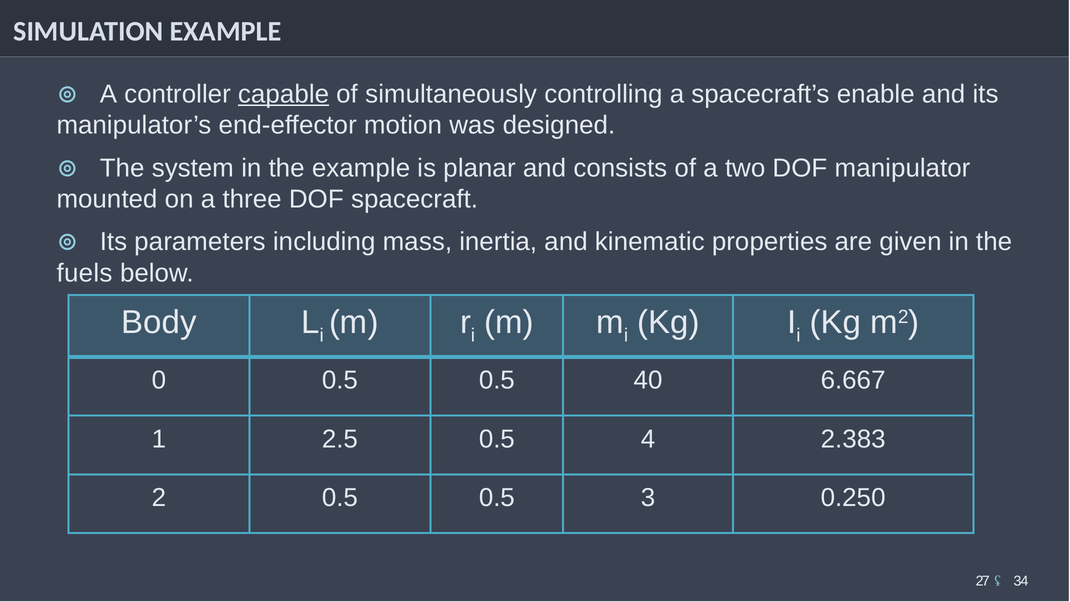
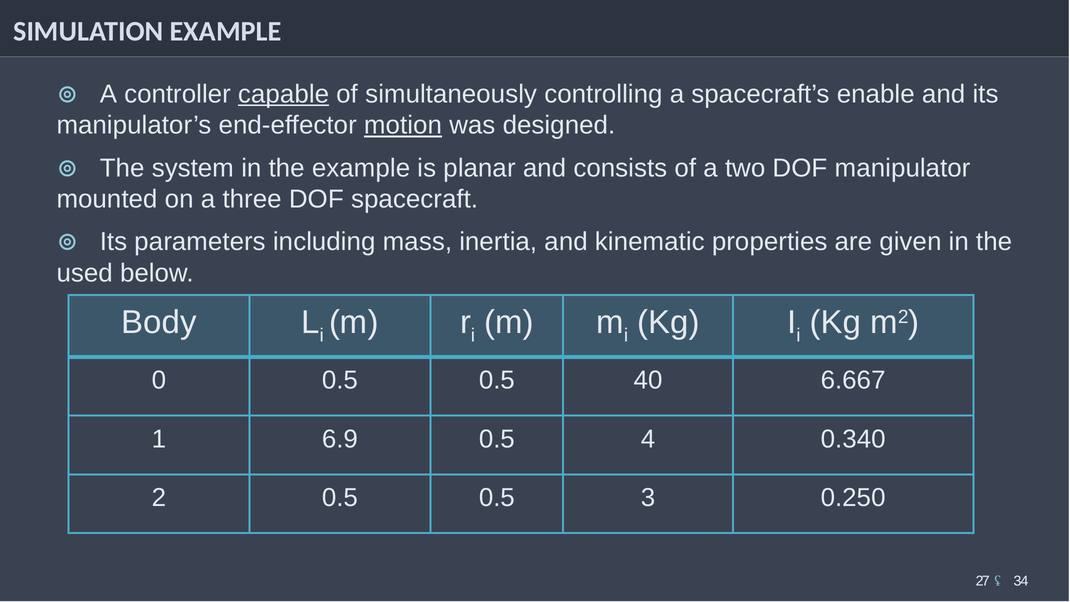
motion underline: none -> present (403, 125)
fuels: fuels -> used (85, 273)
2.5: 2.5 -> 6.9 (340, 439)
2.383: 2.383 -> 0.340 (853, 439)
